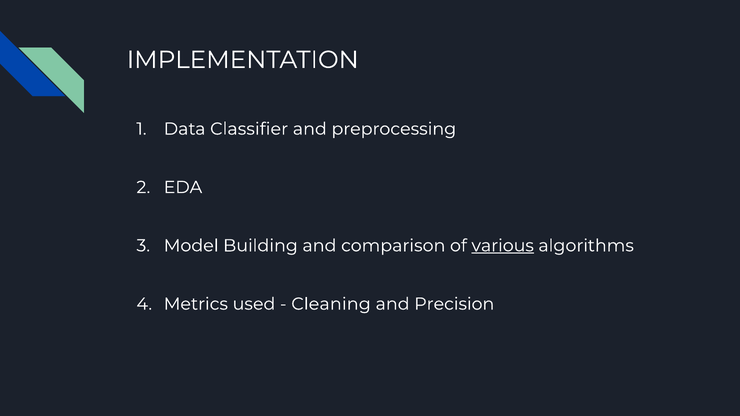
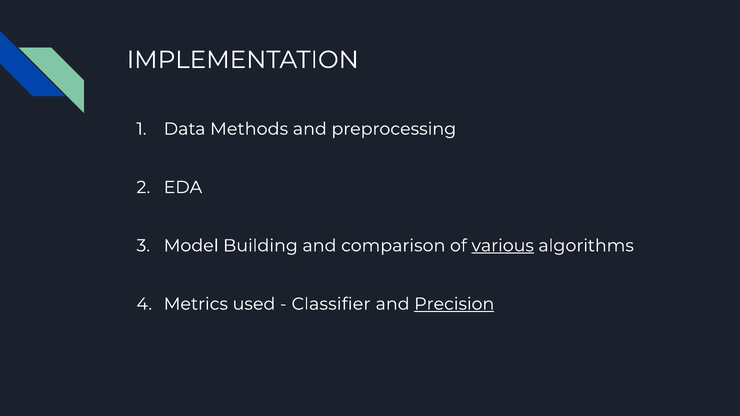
Classifier: Classifier -> Methods (249, 129)
Cleaning: Cleaning -> Classifier (331, 304)
Precision underline: none -> present (454, 304)
